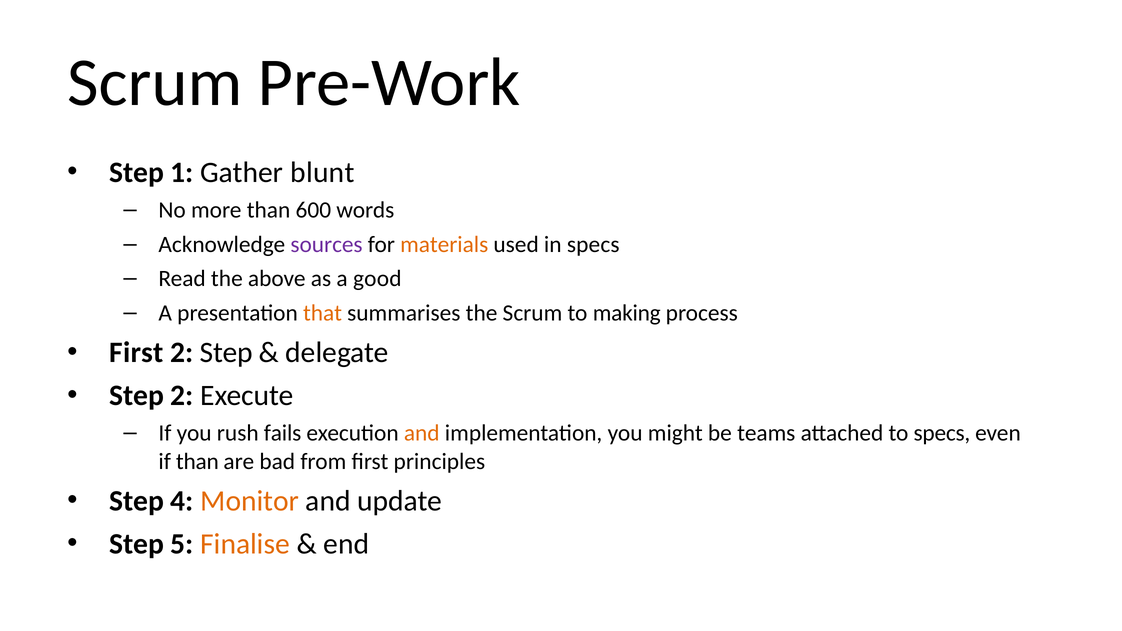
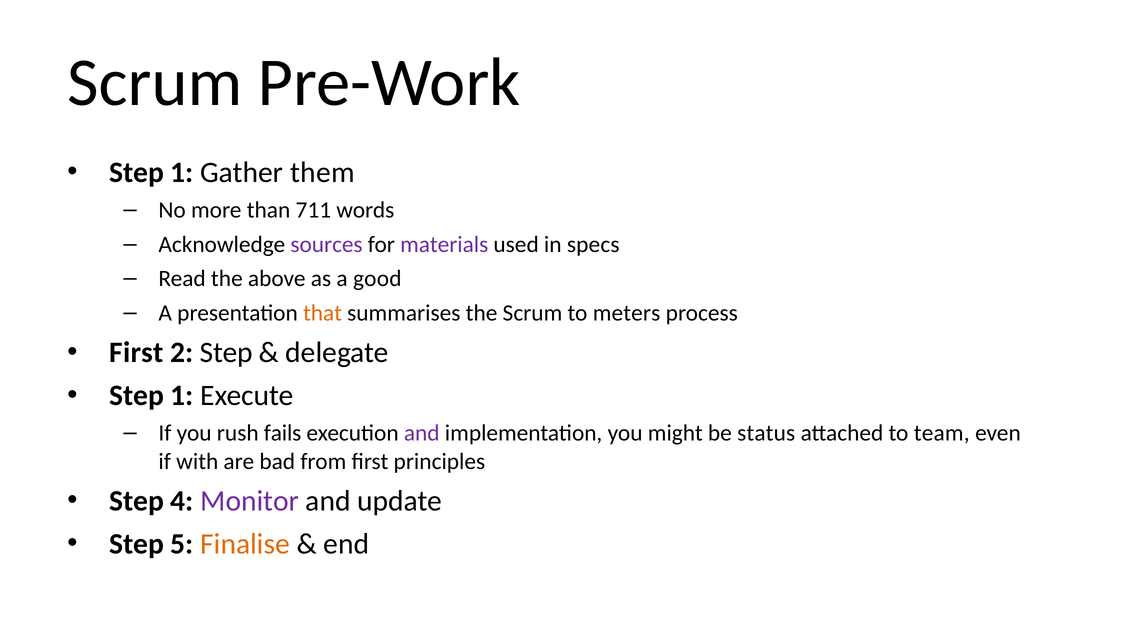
blunt: blunt -> them (322, 173)
600: 600 -> 711 (313, 210)
materials colour: orange -> purple (444, 245)
making: making -> meters (627, 313)
2: 2 -> 1 (182, 396)
and colour: orange -> purple (422, 433)
teams: teams -> status (766, 433)
to specs: specs -> team (942, 433)
if than: than -> with (197, 461)
Monitor colour: orange -> purple (250, 501)
